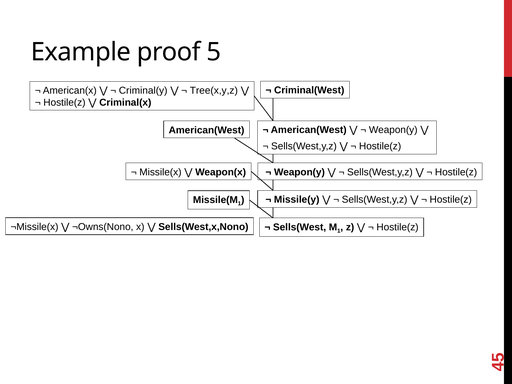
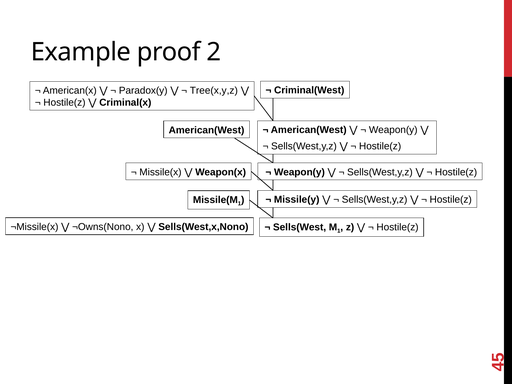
proof 5: 5 -> 2 (214, 52)
Criminal(y: Criminal(y -> Paradox(y (143, 91)
